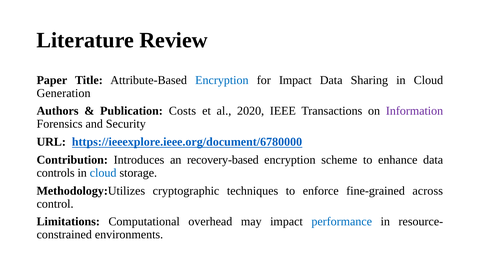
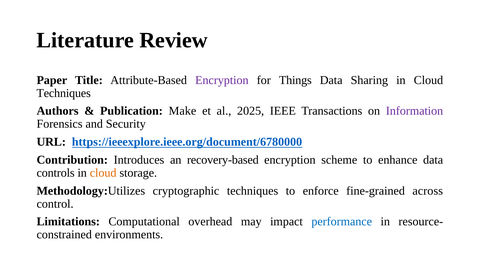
Encryption colour: blue -> purple (222, 80)
for Impact: Impact -> Things (295, 80)
Generation: Generation -> Techniques (64, 93)
Costs: Costs -> Make (183, 111)
2020: 2020 -> 2025 (251, 111)
cloud colour: blue -> orange (103, 173)
